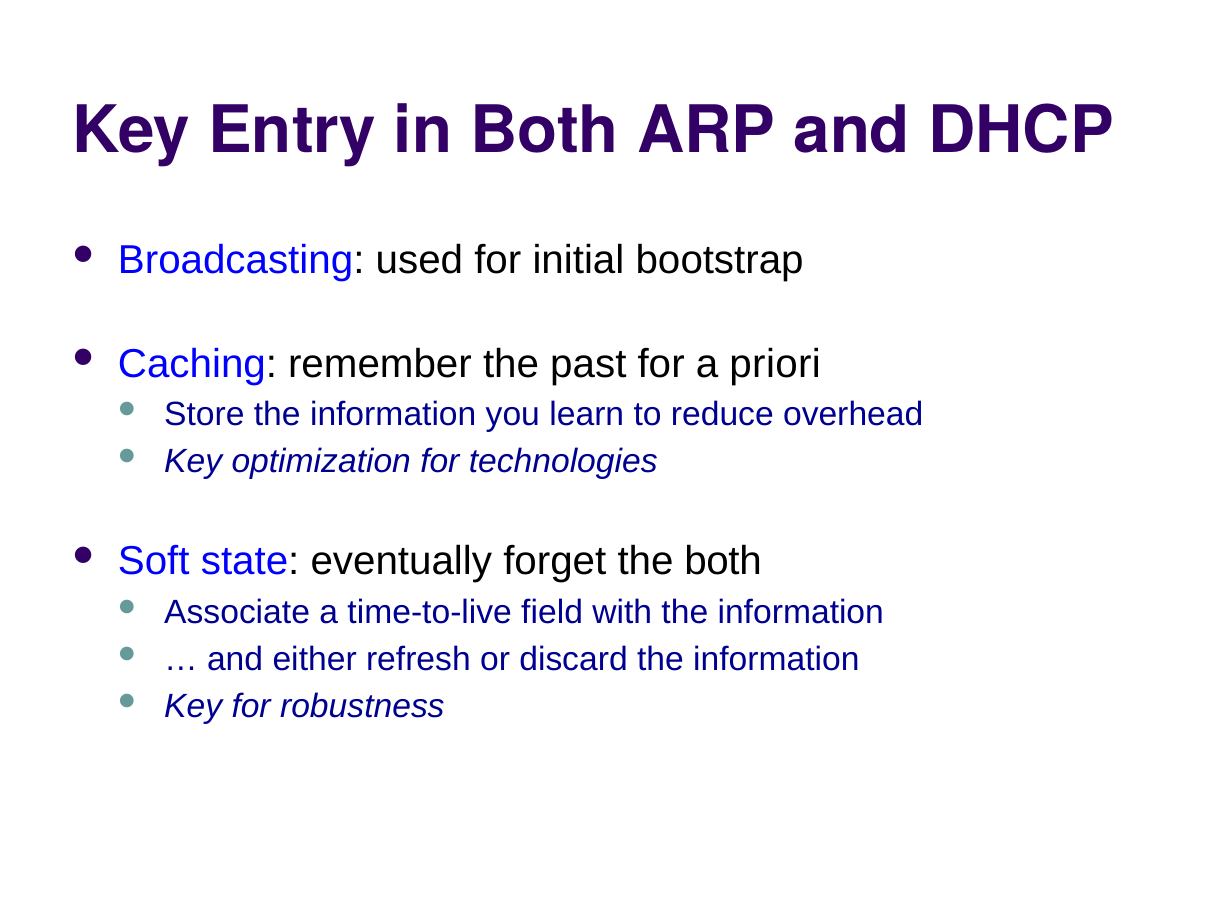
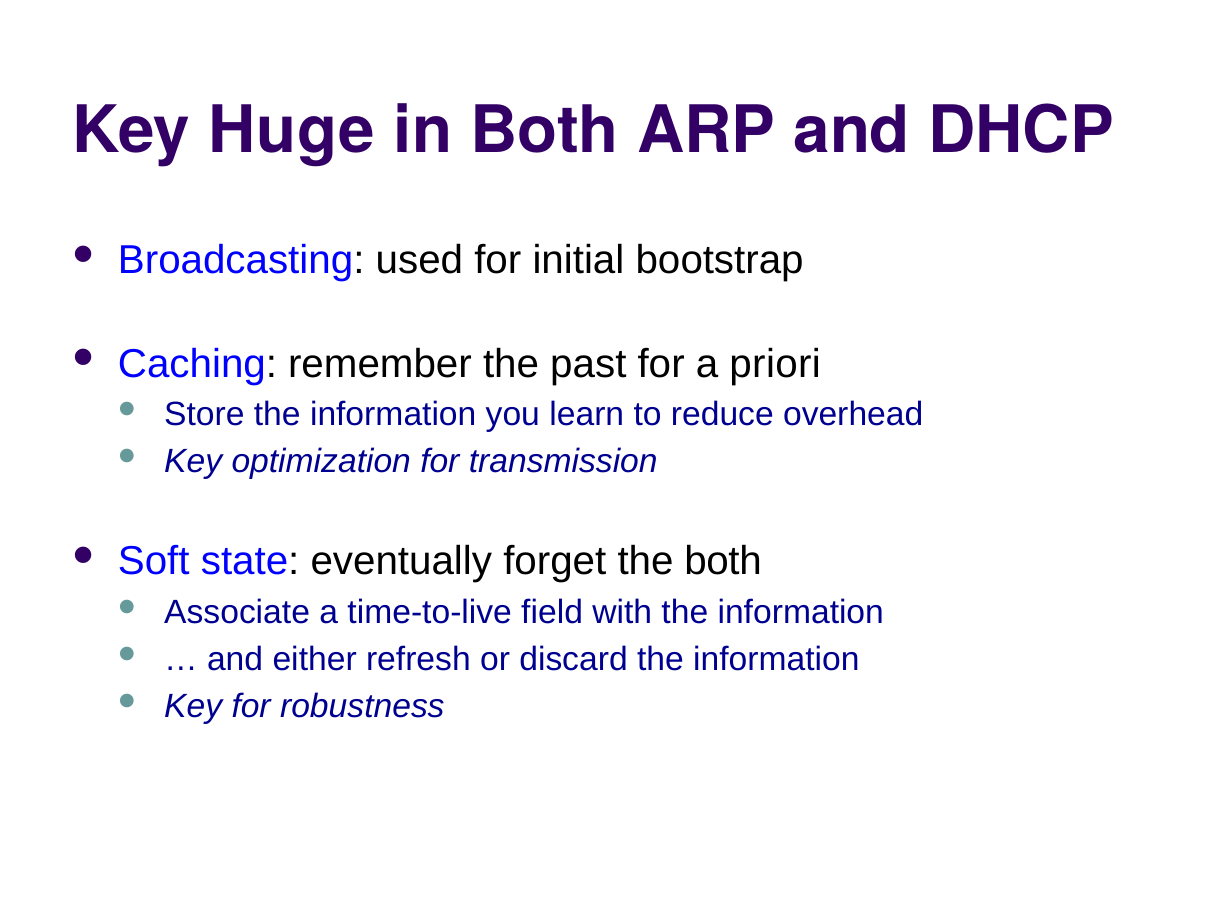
Entry: Entry -> Huge (292, 131)
technologies: technologies -> transmission (563, 462)
